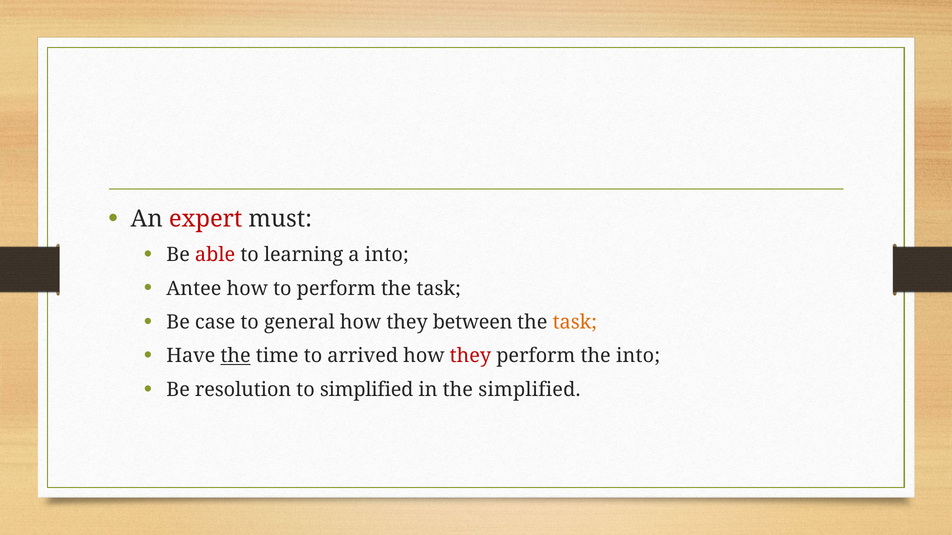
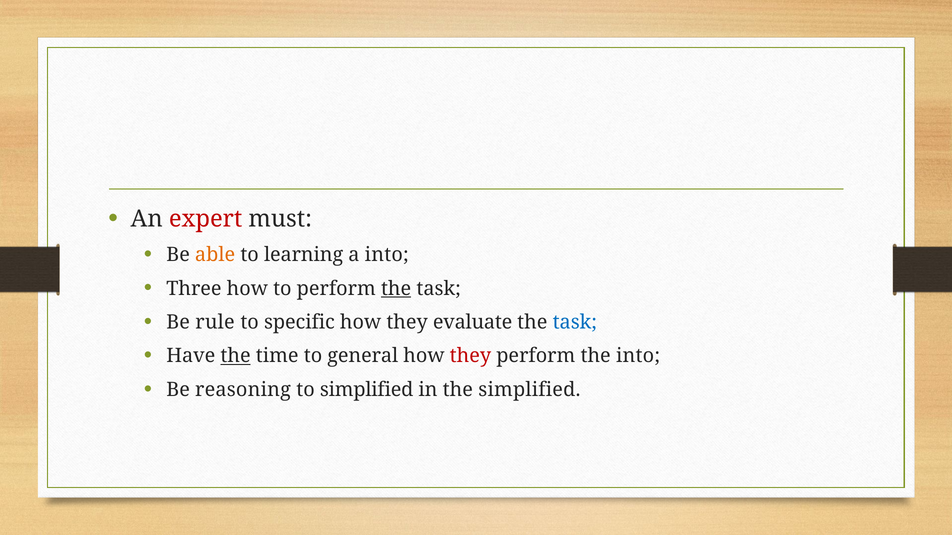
able colour: red -> orange (215, 255)
Antee: Antee -> Three (194, 289)
the underline: none -> present (396, 289)
case: case -> rule (215, 322)
general: general -> specific (299, 322)
between: between -> evaluate (473, 322)
task colour: orange -> blue (575, 322)
arrived: arrived -> general (363, 356)
resolution: resolution -> reasoning (243, 390)
